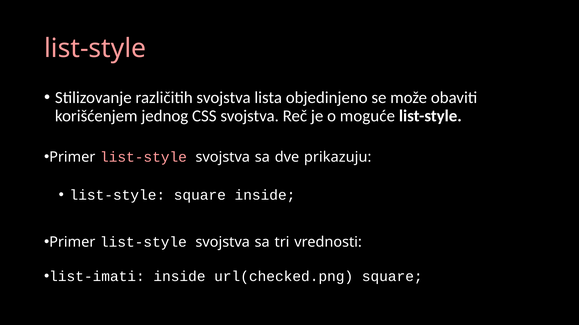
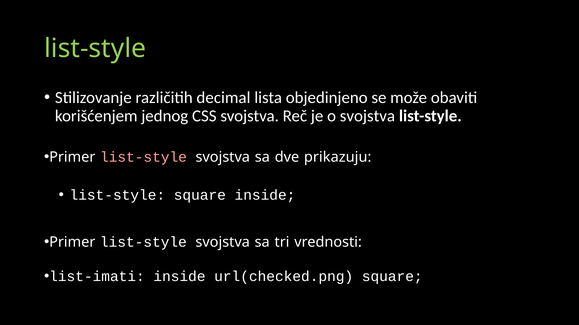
list-style colour: pink -> light green (95, 49)
različitih svojstva: svojstva -> decimal (223, 98)
o moguće: moguće -> svojstva (367, 116)
